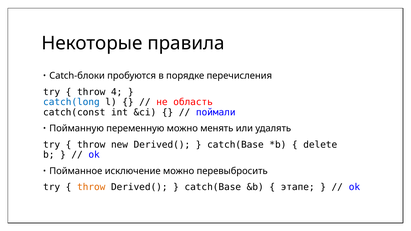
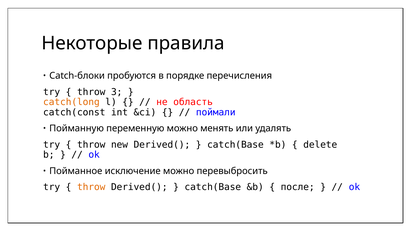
4: 4 -> 3 (117, 92)
catch(long colour: blue -> orange (71, 102)
этапе: этапе -> после (298, 187)
